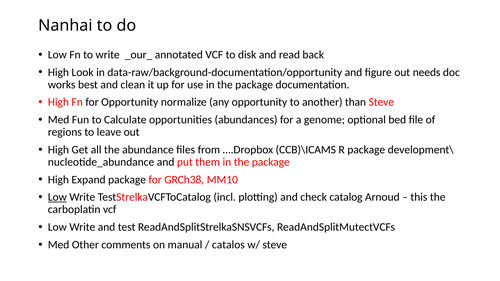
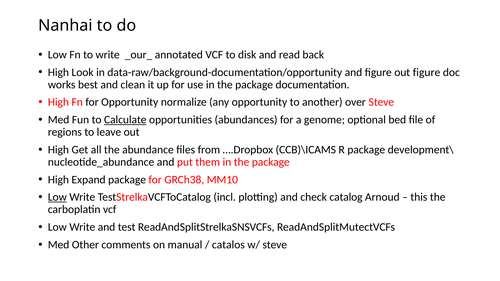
out needs: needs -> figure (427, 72)
than: than -> over (355, 102)
Calculate underline: none -> present (125, 120)
